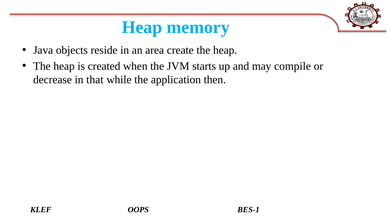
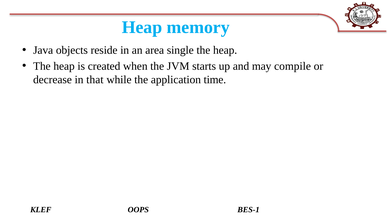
create: create -> single (180, 50)
then: then -> time (215, 79)
